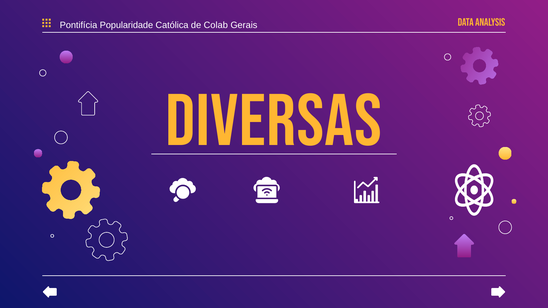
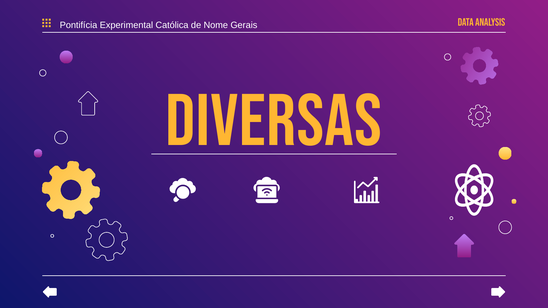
Popularidade: Popularidade -> Experimental (126, 25)
Colab: Colab -> Nome (216, 25)
